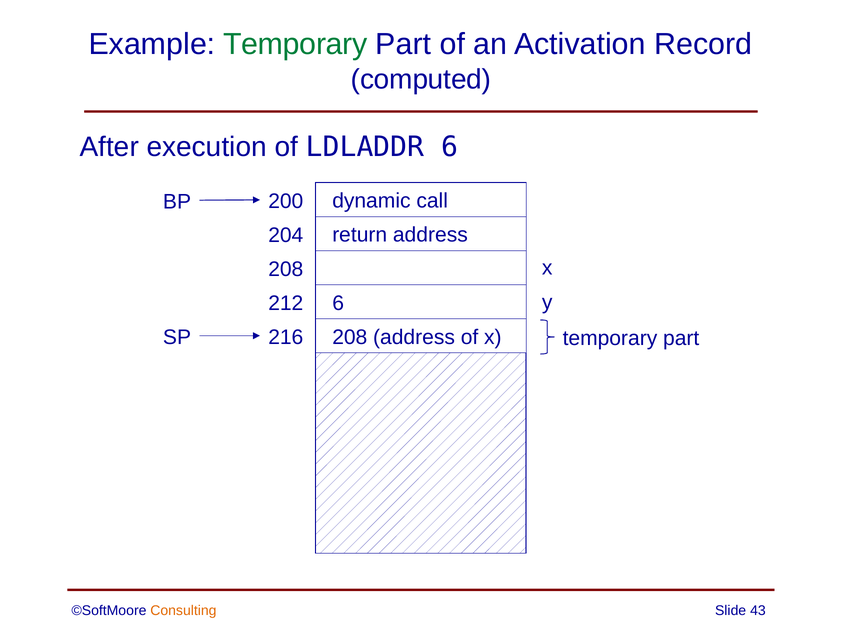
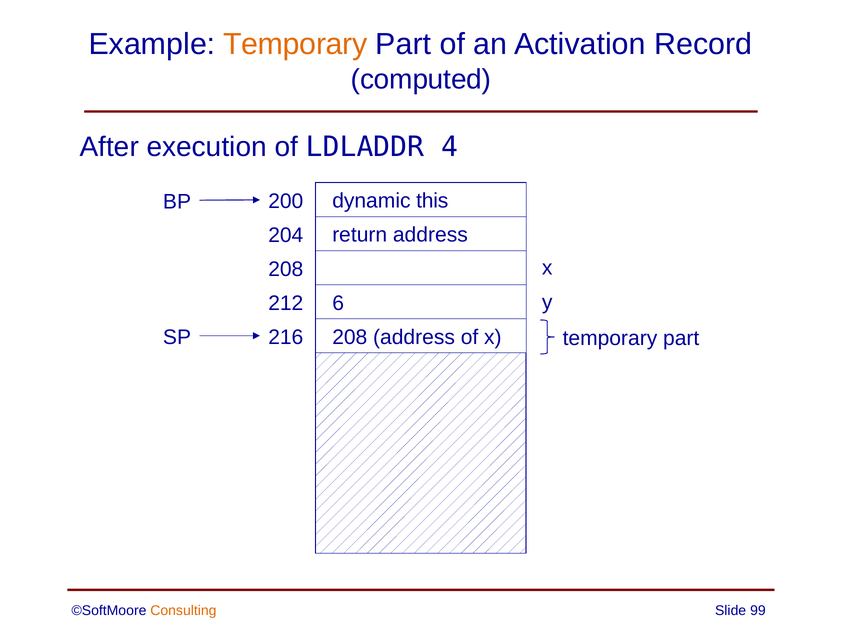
Temporary colour: green -> orange (295, 44)
LDLADDR 6: 6 -> 4 (450, 147)
call: call -> this (432, 201)
43: 43 -> 99 (758, 610)
